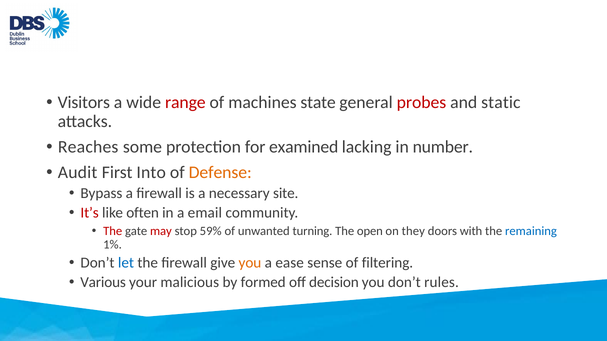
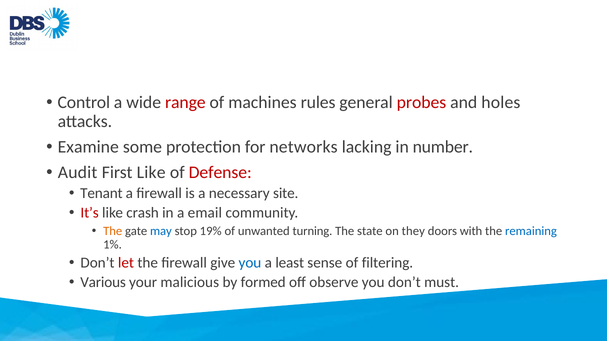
Visitors: Visitors -> Control (84, 103)
state: state -> rules (318, 103)
static: static -> holes (501, 103)
Reaches: Reaches -> Examine (88, 147)
examined: examined -> networks (304, 147)
First Into: Into -> Like (151, 173)
Defense colour: orange -> red (220, 173)
Bypass: Bypass -> Tenant (101, 194)
often: often -> crash (143, 213)
The colour: red -> orange (113, 231)
may colour: red -> blue (161, 231)
59%: 59% -> 19% (211, 231)
open: open -> state (370, 231)
let colour: blue -> red (126, 263)
you colour: orange -> blue (250, 263)
ease: ease -> least (290, 263)
decision: decision -> observe (334, 283)
rules: rules -> must (442, 283)
